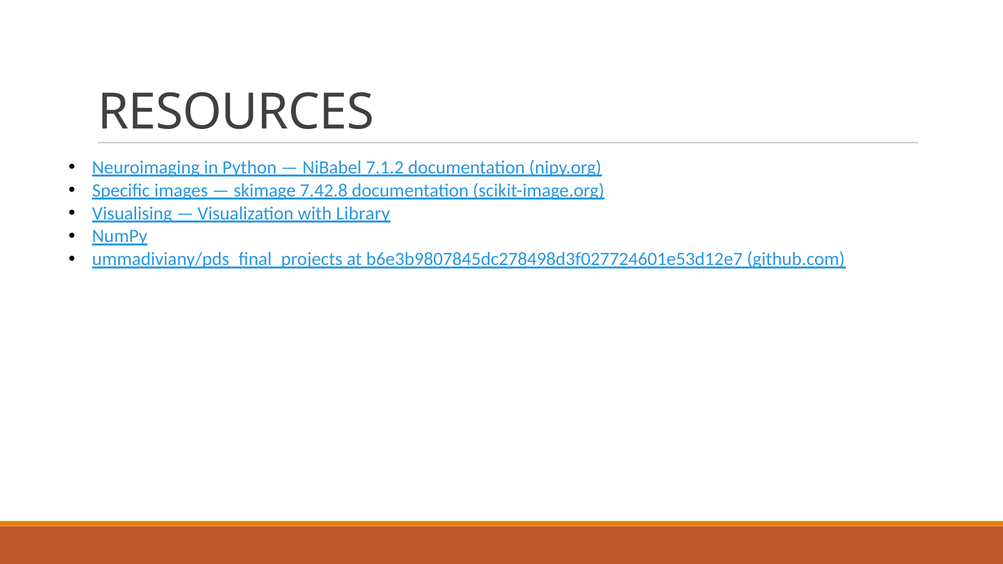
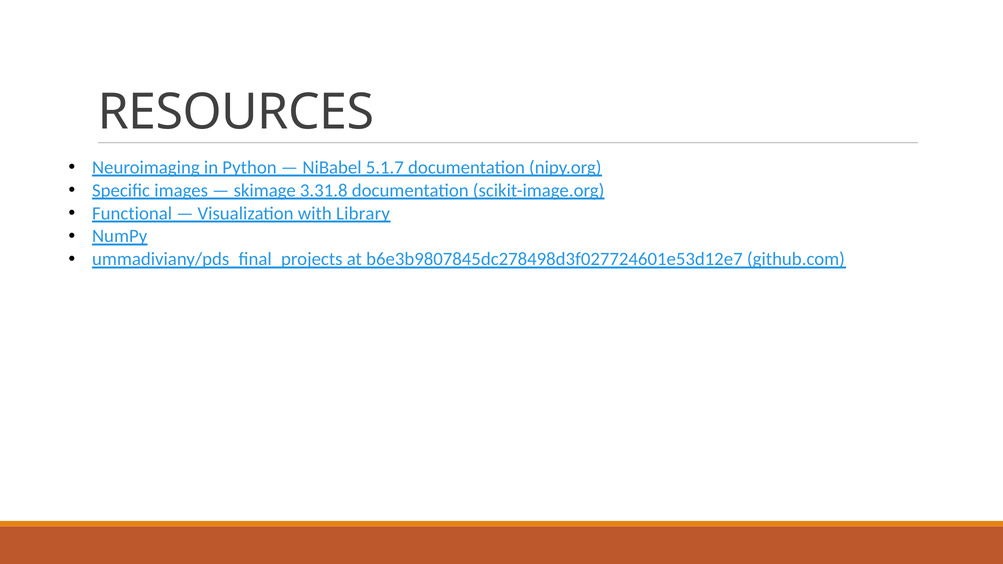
7.1.2: 7.1.2 -> 5.1.7 (385, 167)
7.42.8: 7.42.8 -> 3.31.8 (324, 190)
Visualising: Visualising -> Functional (132, 213)
